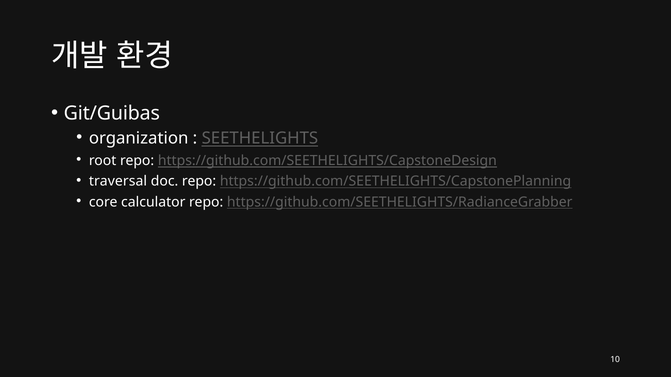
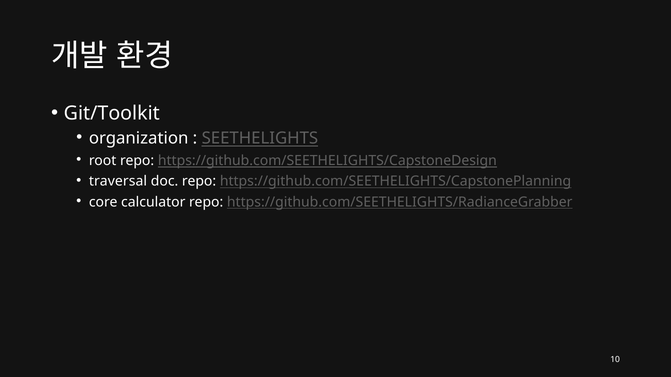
Git/Guibas: Git/Guibas -> Git/Toolkit (112, 113)
